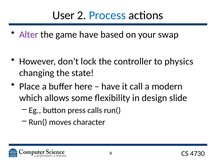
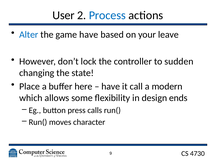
Alter colour: purple -> blue (29, 35)
swap: swap -> leave (168, 35)
physics: physics -> sudden (179, 61)
slide: slide -> ends (178, 98)
